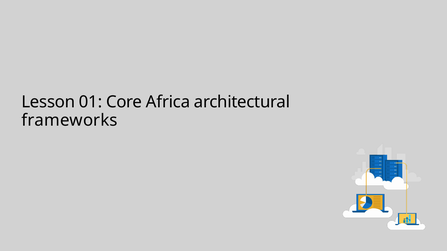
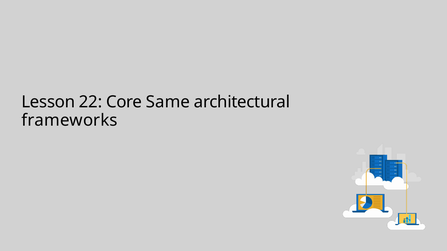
01: 01 -> 22 (91, 102)
Africa: Africa -> Same (168, 102)
